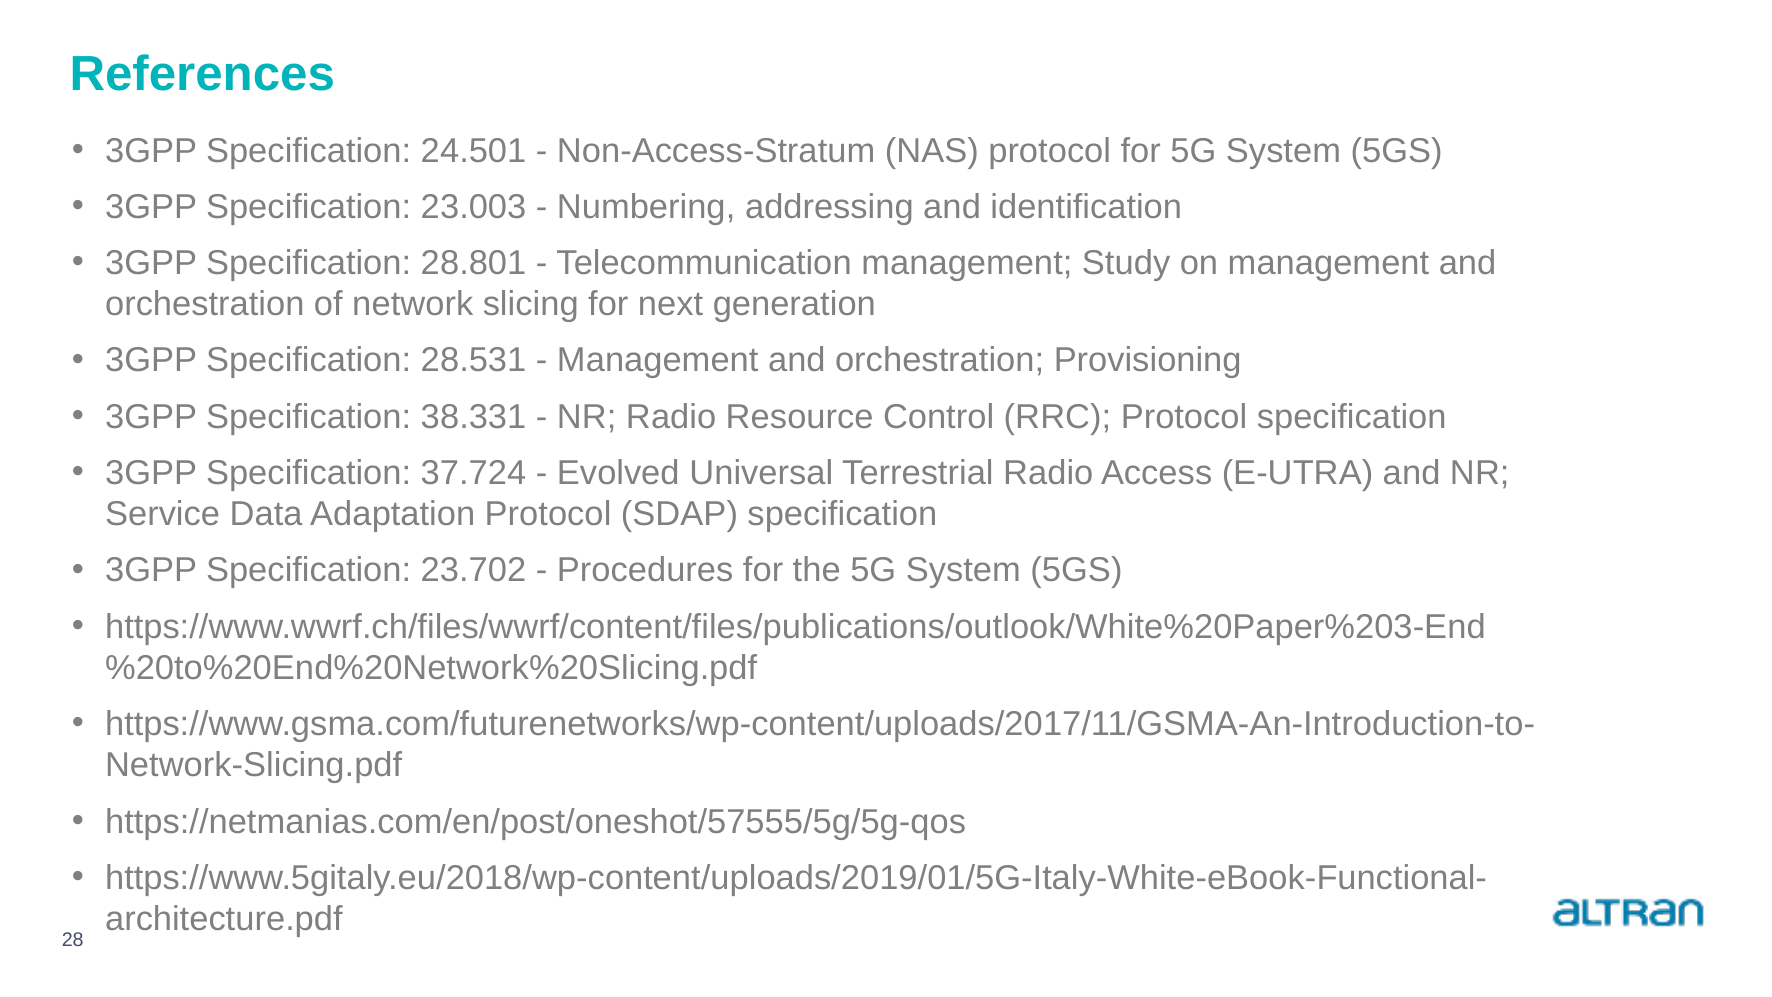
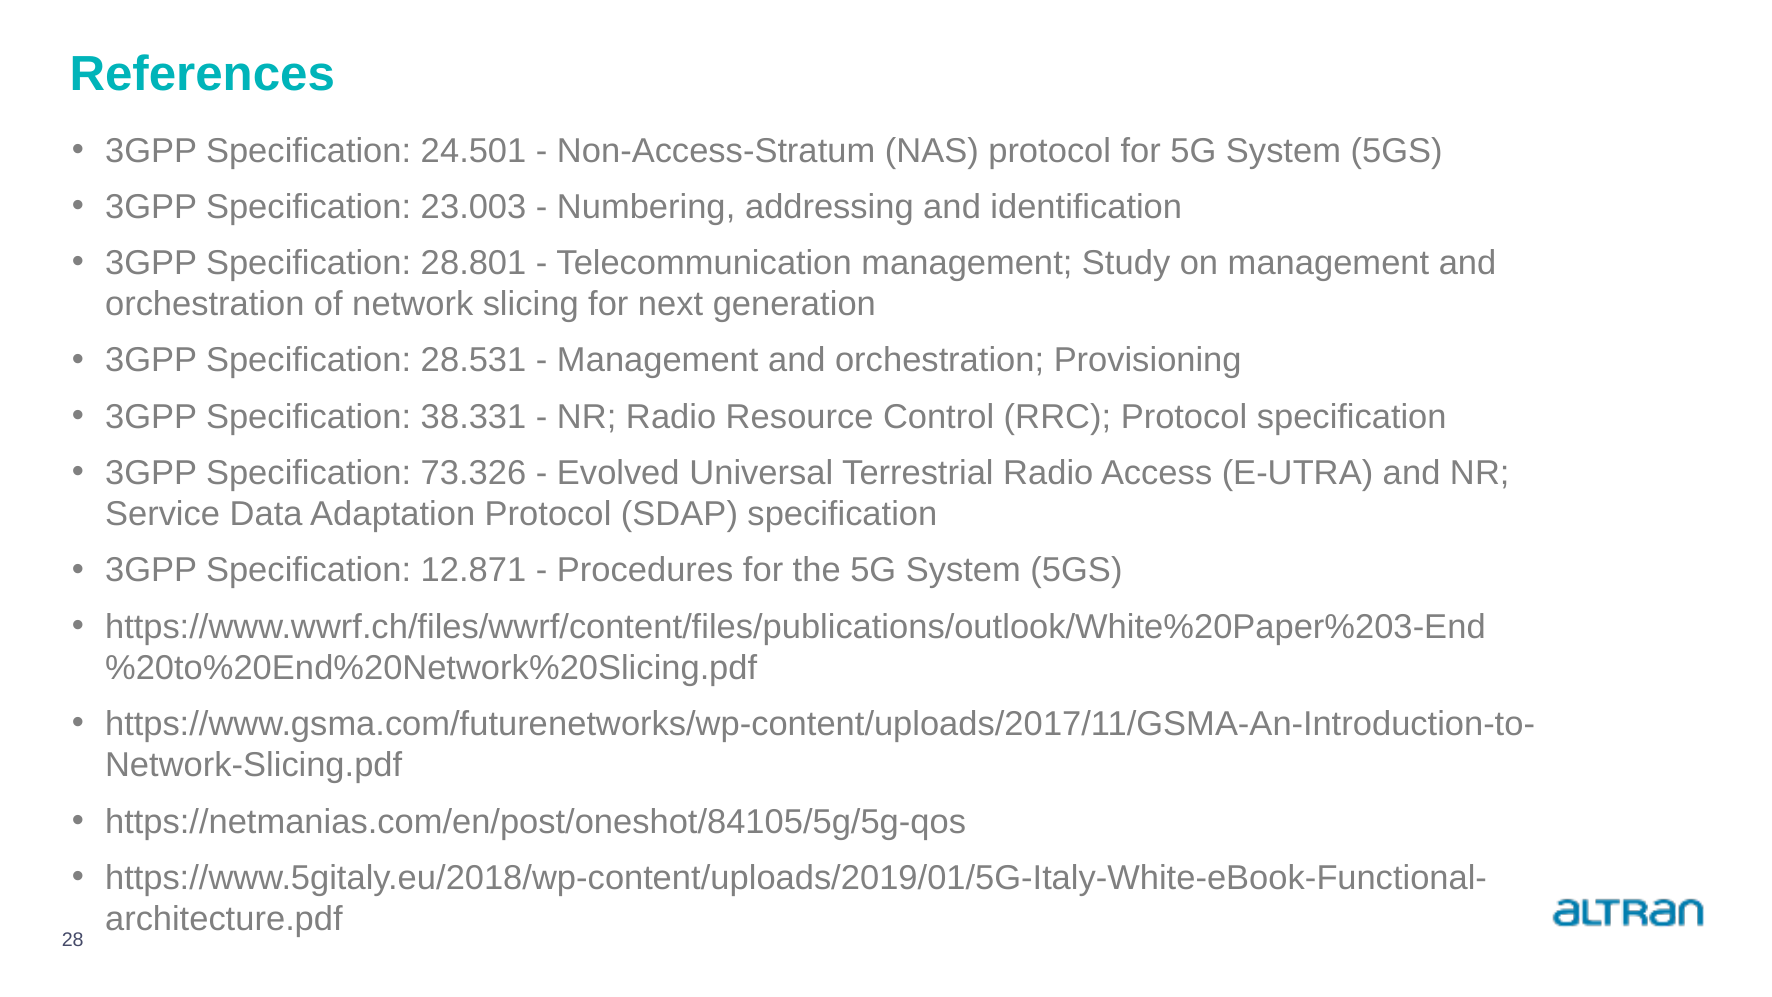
37.724: 37.724 -> 73.326 (473, 473)
23.702: 23.702 -> 12.871 (473, 570)
https://netmanias.com/en/post/oneshot/57555/5g/5g-qos: https://netmanias.com/en/post/oneshot/57555/5g/5g-qos -> https://netmanias.com/en/post/oneshot/84105/5g/5g-qos (536, 822)
